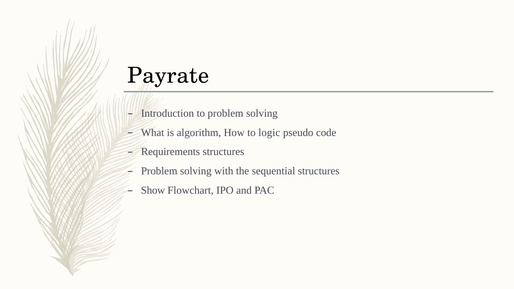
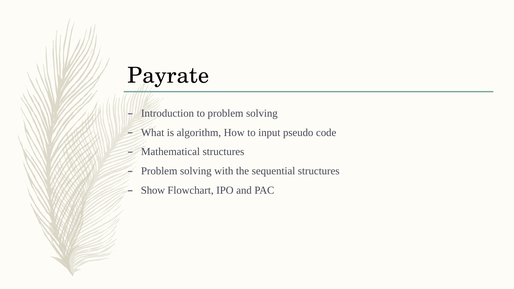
logic: logic -> input (269, 133)
Requirements: Requirements -> Mathematical (170, 152)
